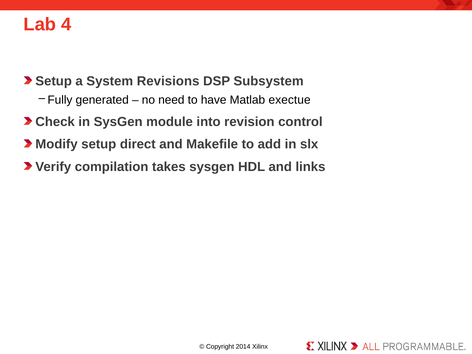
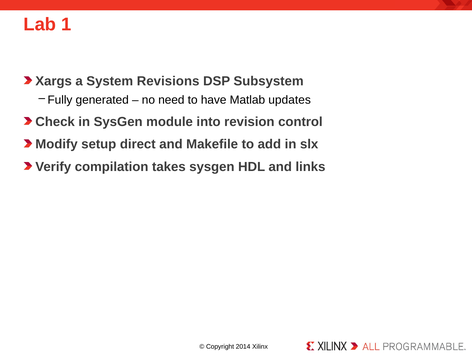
4: 4 -> 1 (66, 24)
Setup: Setup -> Xargs (54, 81)
exectue: exectue -> updates (290, 100)
